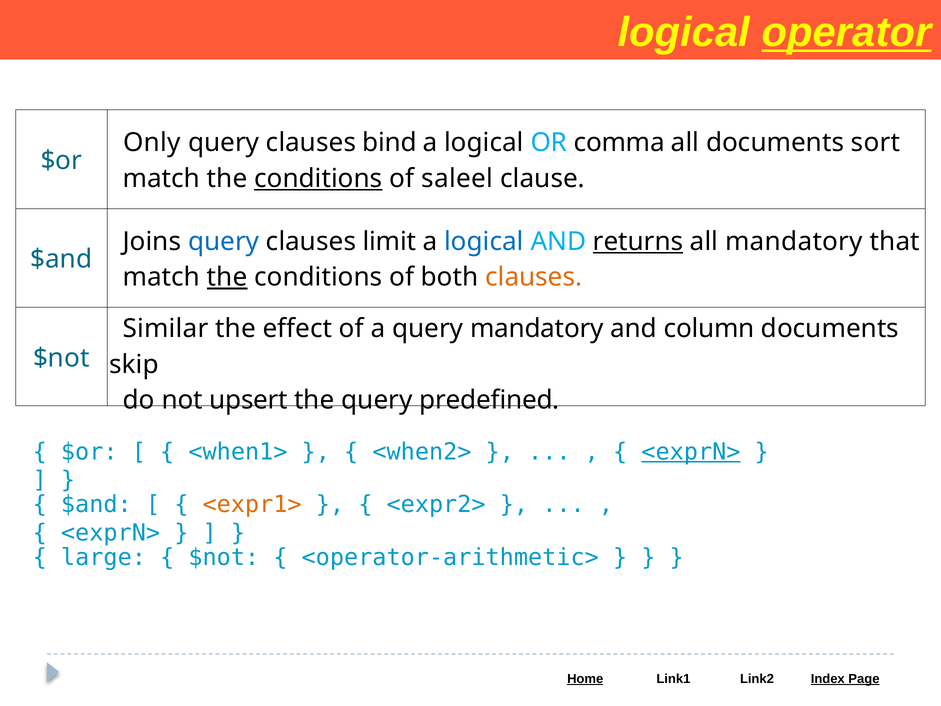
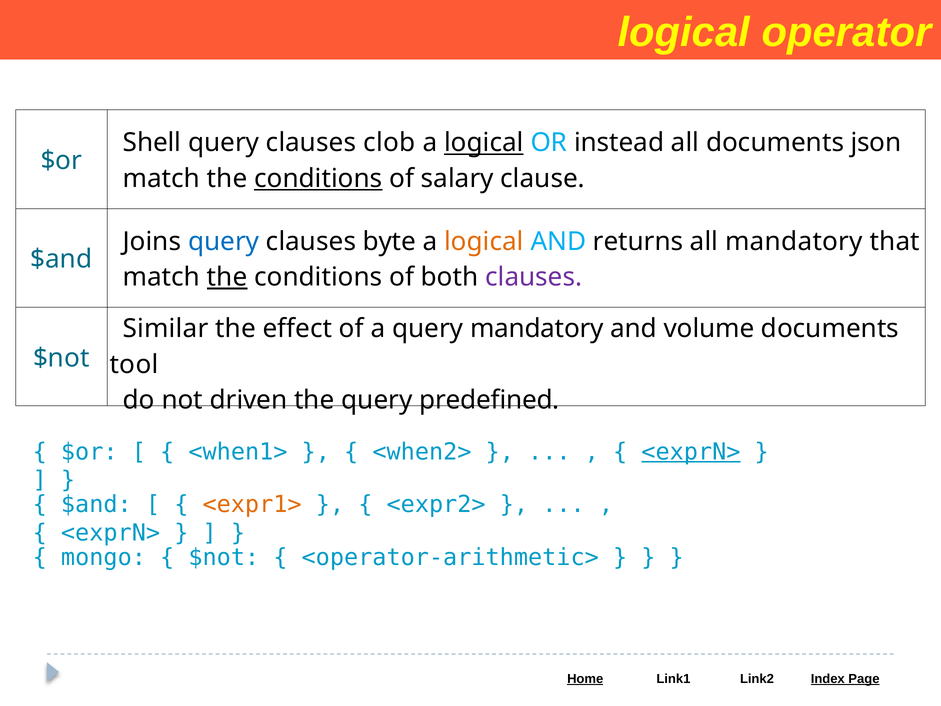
operator underline: present -> none (846, 33)
Only: Only -> Shell (152, 143)
bind: bind -> clob (389, 143)
logical underline: none -> present (484, 143)
comma: comma -> instead (619, 143)
sort: sort -> json (876, 143)
saleel: saleel -> salary (457, 179)
limit: limit -> byte (389, 241)
logical colour: blue -> orange (484, 241)
returns underline: present -> none (638, 241)
clauses colour: orange -> purple (534, 277)
column: column -> volume (709, 329)
skip: skip -> tool (134, 364)
upsert: upsert -> driven (249, 400)
large: large -> mongo (103, 557)
